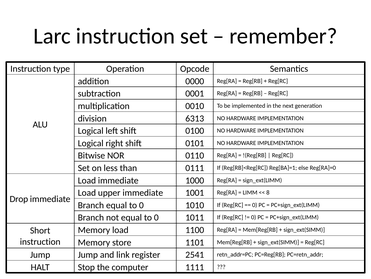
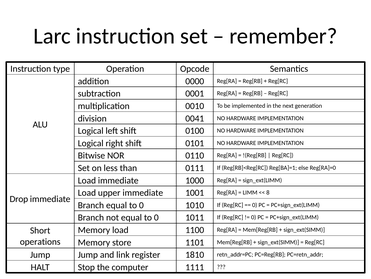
6313: 6313 -> 0041 (195, 118)
instruction: instruction -> operations (40, 241)
2541: 2541 -> 1810 (195, 254)
